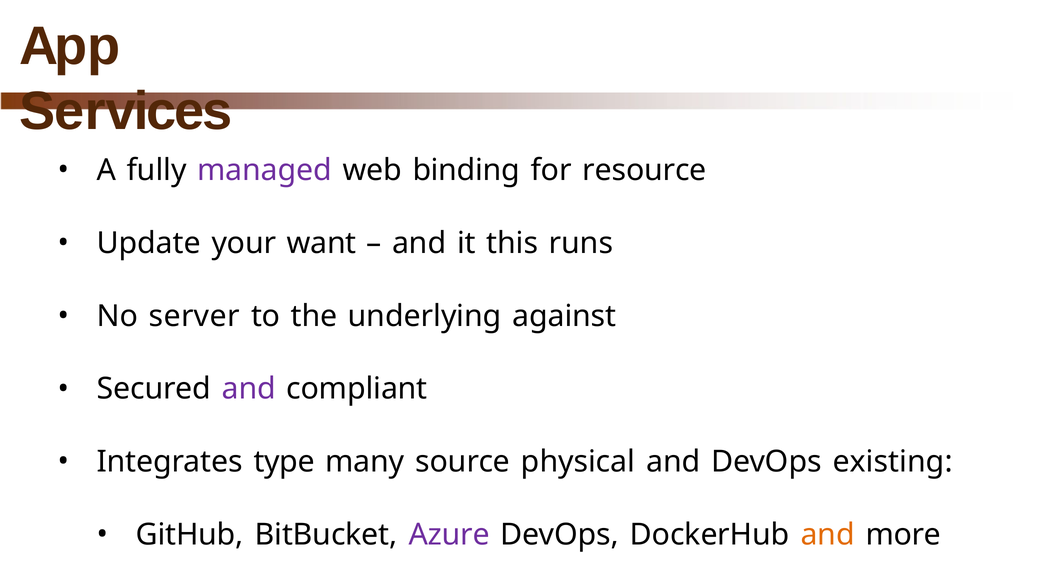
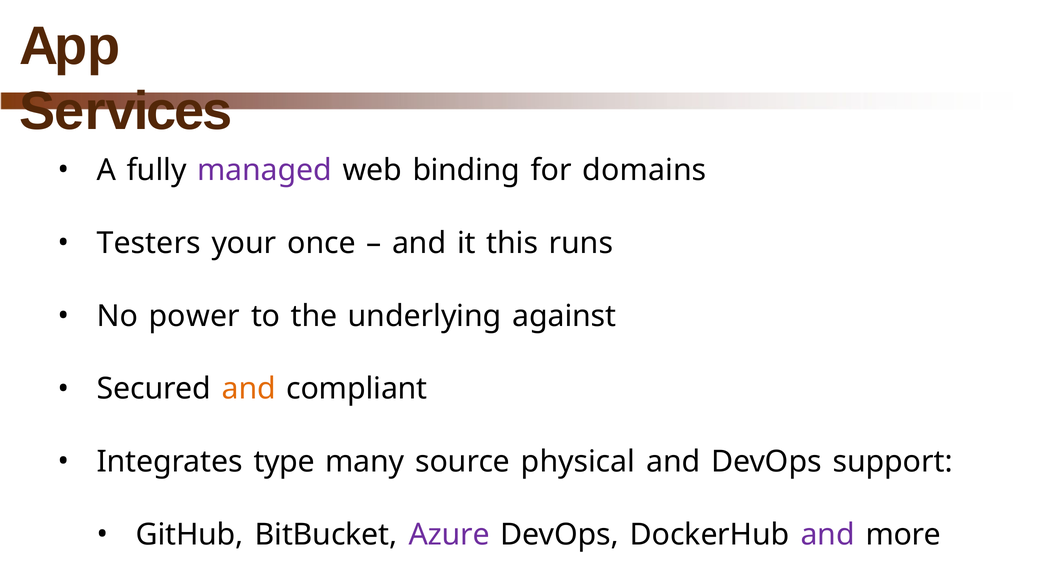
resource: resource -> domains (644, 170)
Update: Update -> Testers (149, 243)
want: want -> once (321, 243)
server: server -> power (194, 316)
and colour: purple -> orange (249, 389)
existing: existing -> support (893, 462)
and colour: orange -> purple (828, 535)
